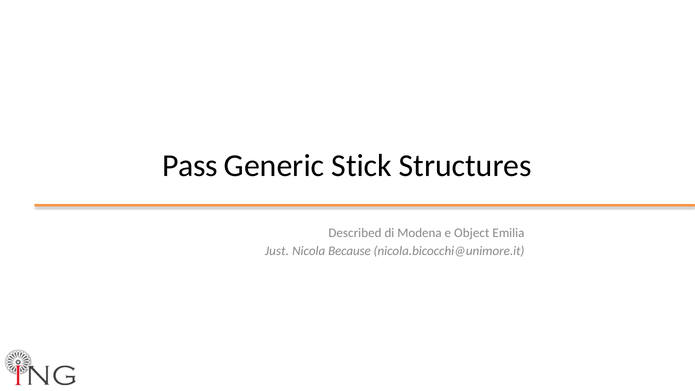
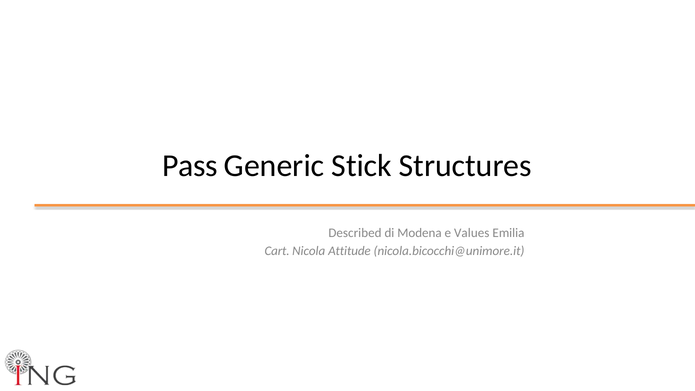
Object: Object -> Values (472, 233)
Just: Just -> Cart (277, 251)
Because: Because -> Attitude (349, 251)
